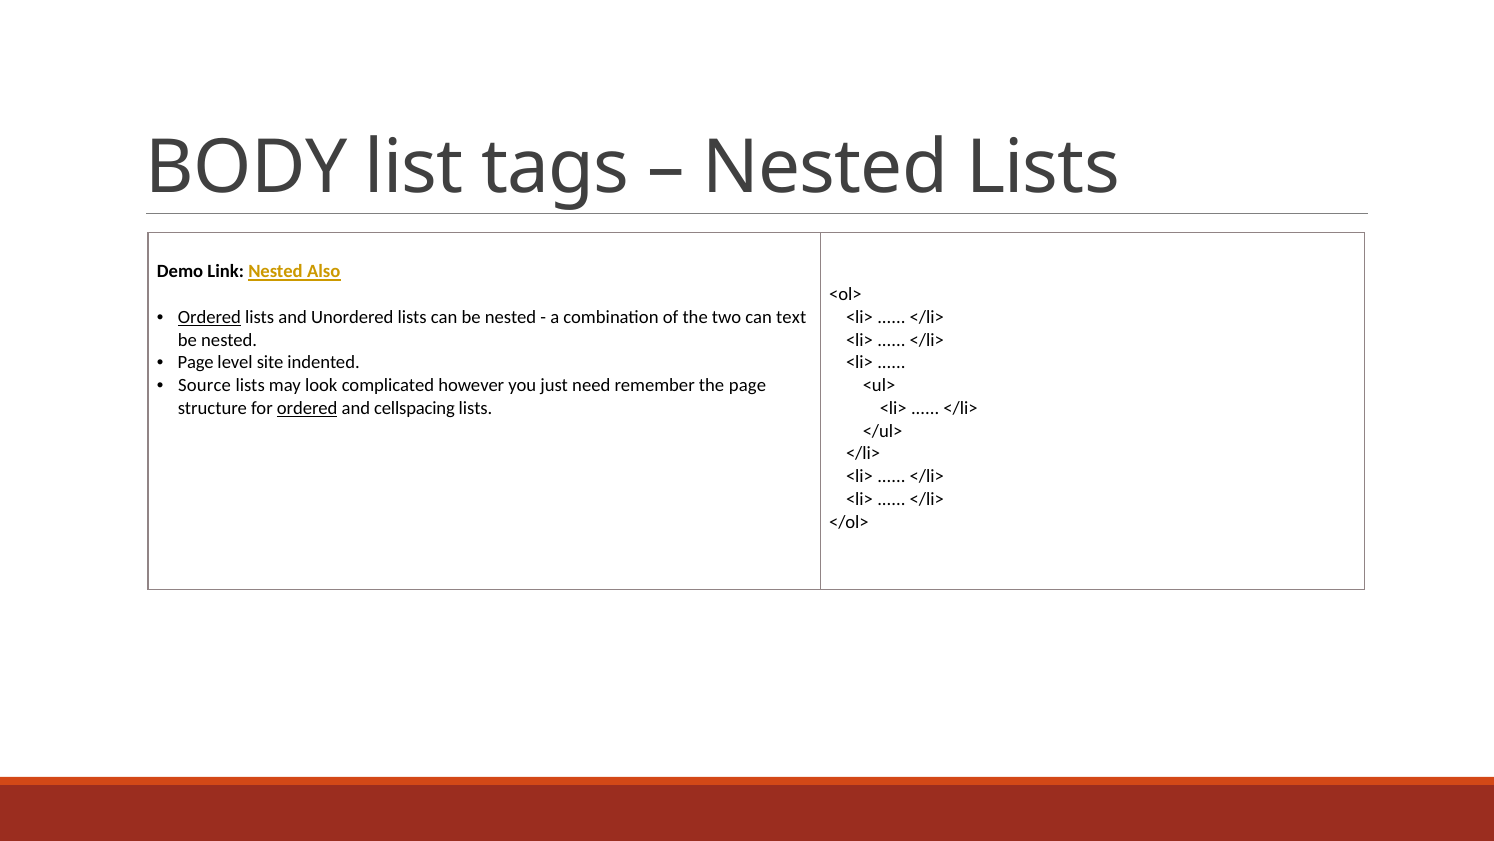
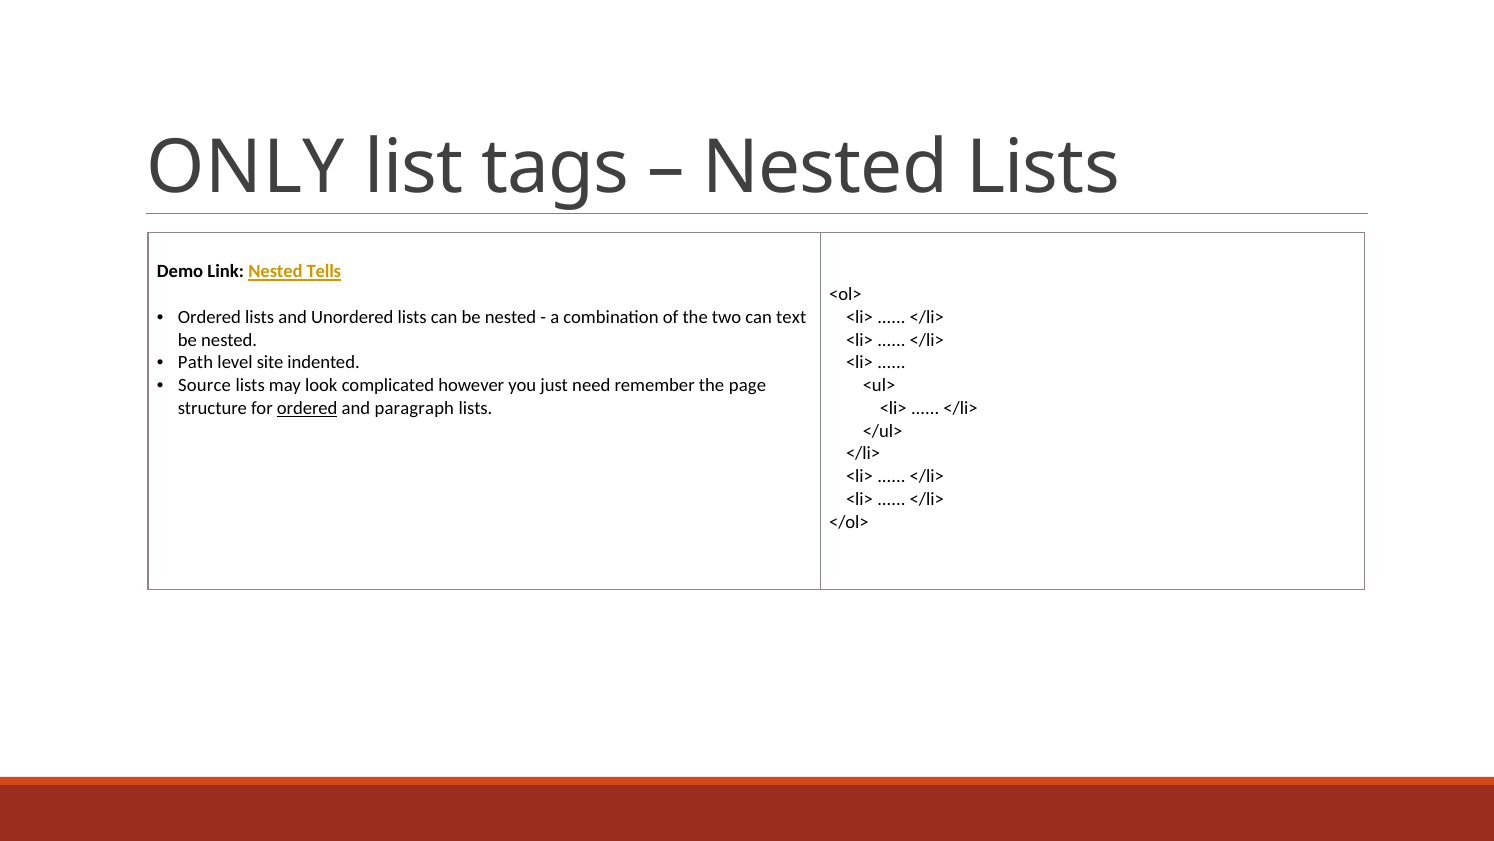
BODY: BODY -> ONLY (246, 167)
Also: Also -> Tells (324, 271)
Ordered underline: present -> none (209, 317)
Page: Page -> Path (196, 362)
cellspacing: cellspacing -> paragraph (414, 408)
